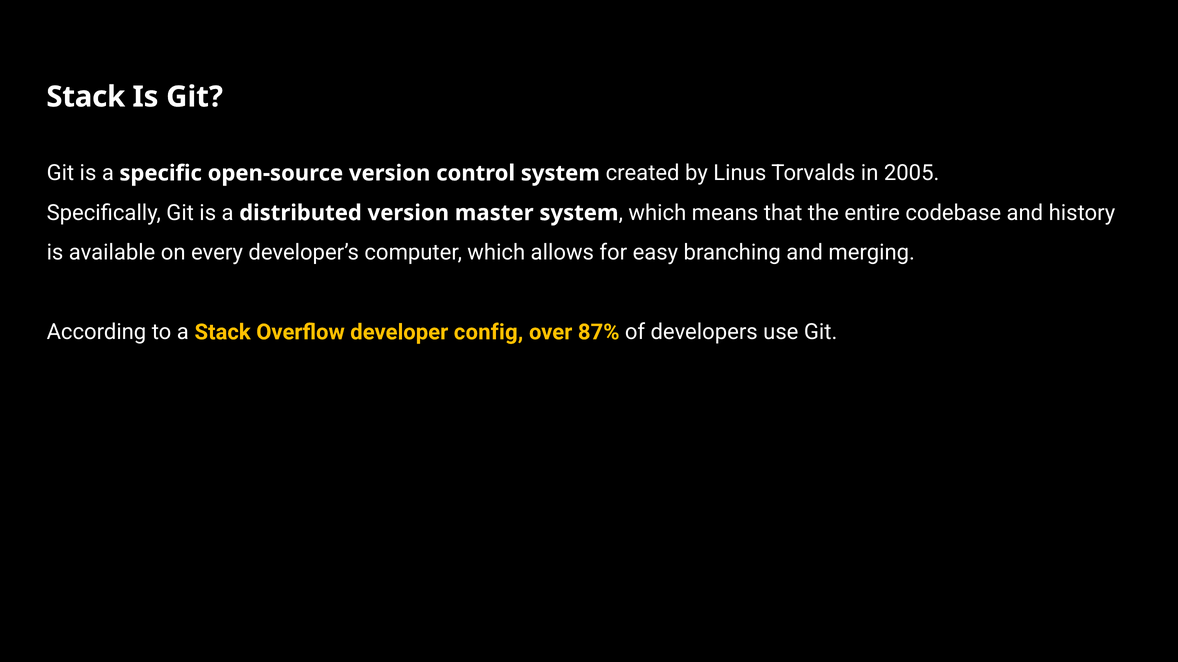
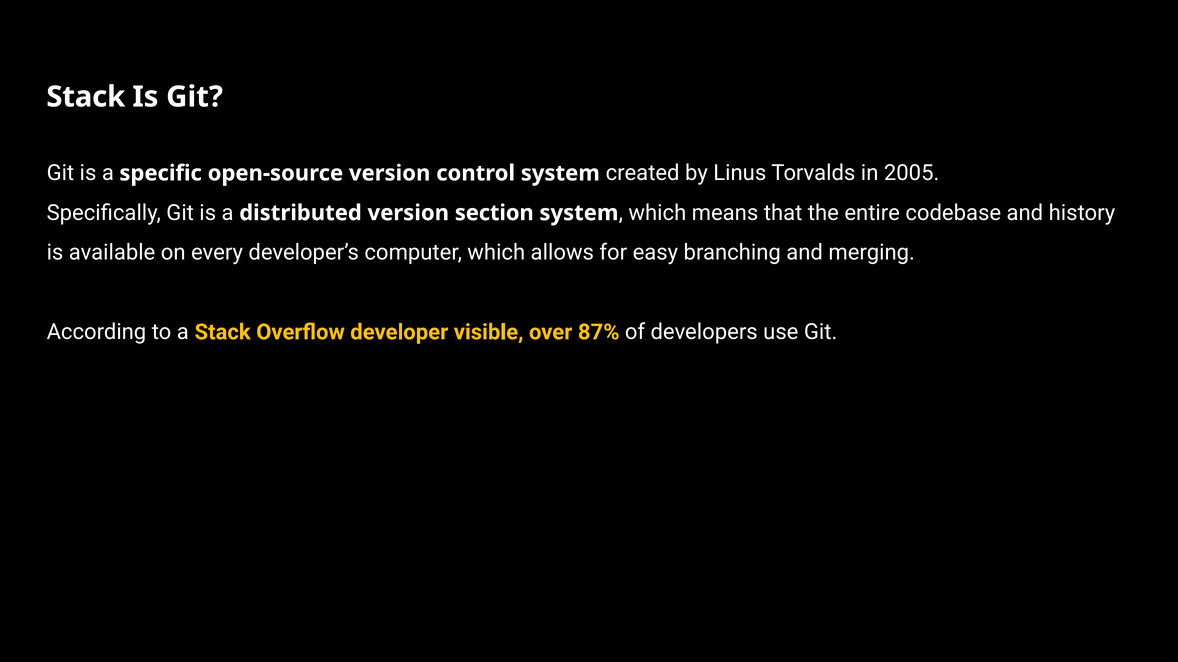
master: master -> section (494, 213)
config: config -> visible (489, 332)
